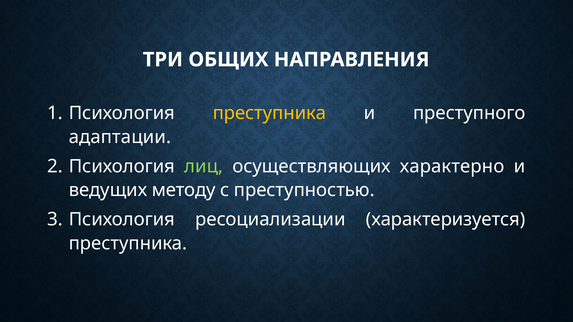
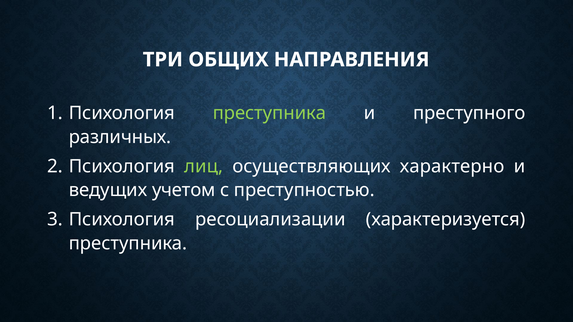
преступника colour: yellow -> light green (269, 113)
адаптации: адаптации -> различных (120, 137)
методу: методу -> учетом (184, 190)
